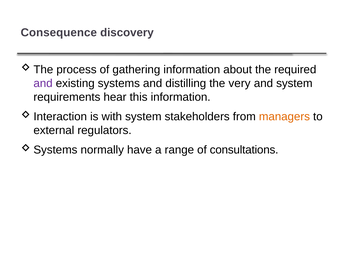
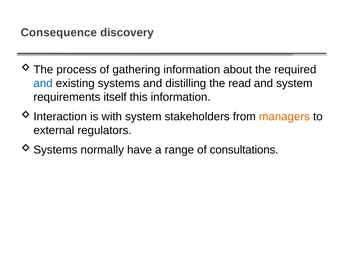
and colour: purple -> blue (43, 83)
very: very -> read (240, 83)
hear: hear -> itself (115, 97)
